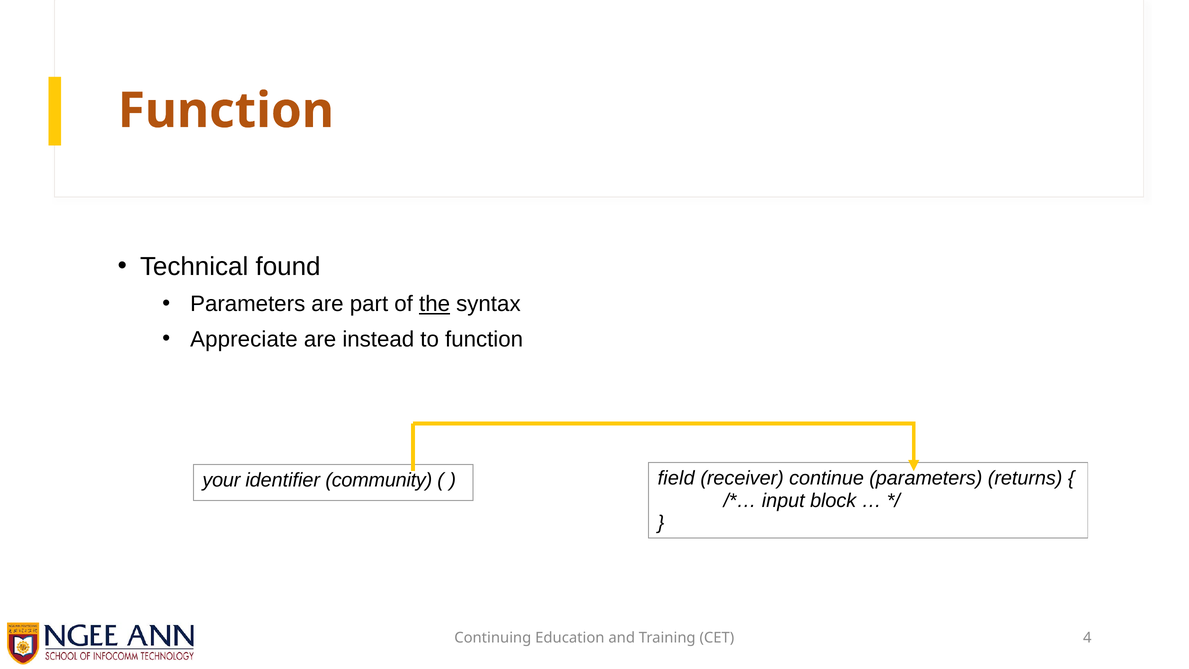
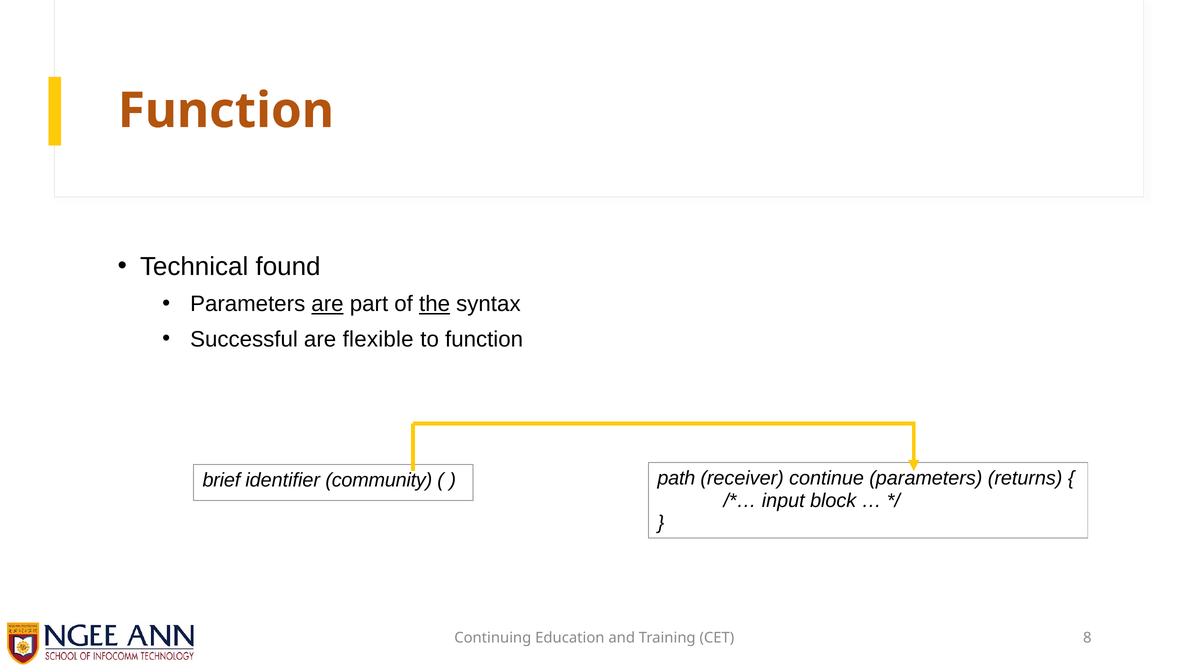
are underline: none -> present (327, 304)
Appreciate: Appreciate -> Successful (244, 339)
instead: instead -> flexible (378, 339)
field: field -> path (676, 478)
your: your -> brief (221, 480)
4: 4 -> 8 (1087, 638)
